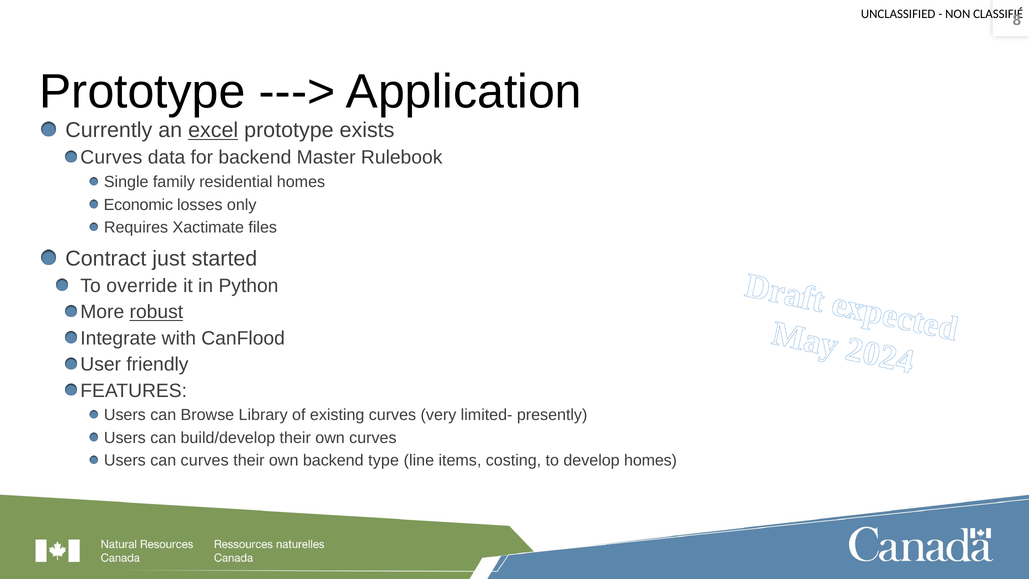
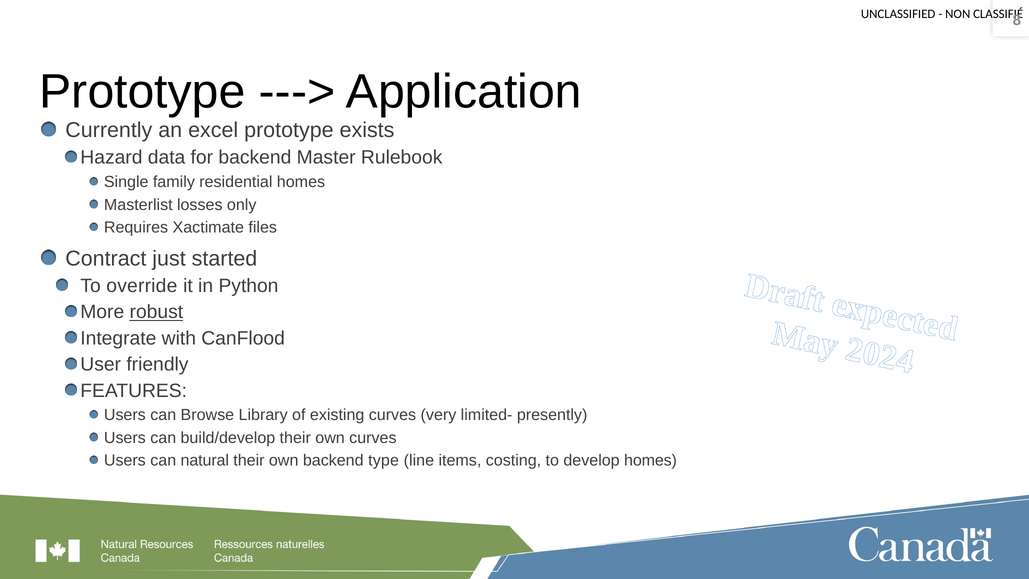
excel underline: present -> none (213, 130)
Curves: Curves -> Hazard (111, 158)
Economic: Economic -> Masterlist (138, 205)
can curves: curves -> natural (205, 460)
